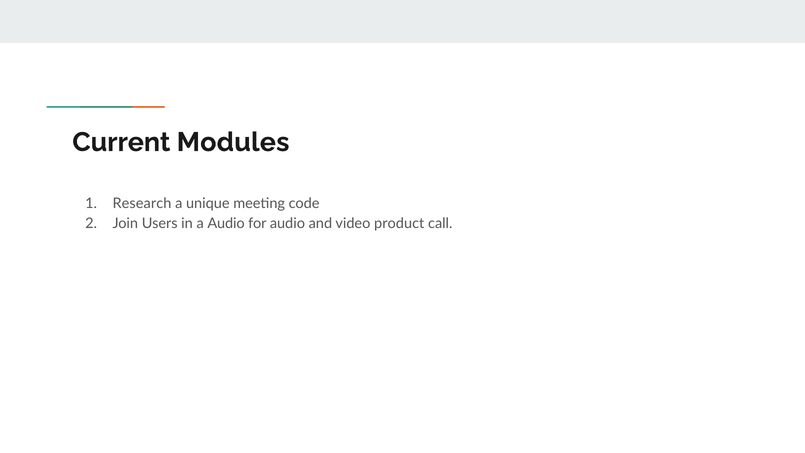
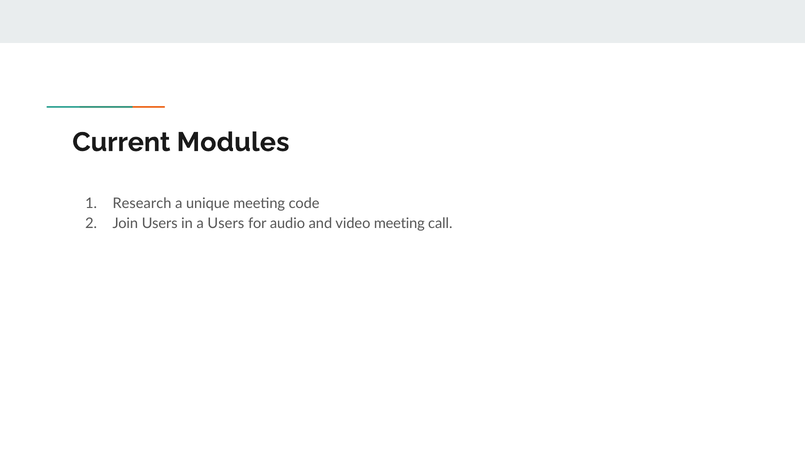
a Audio: Audio -> Users (226, 223)
video product: product -> meeting (399, 223)
